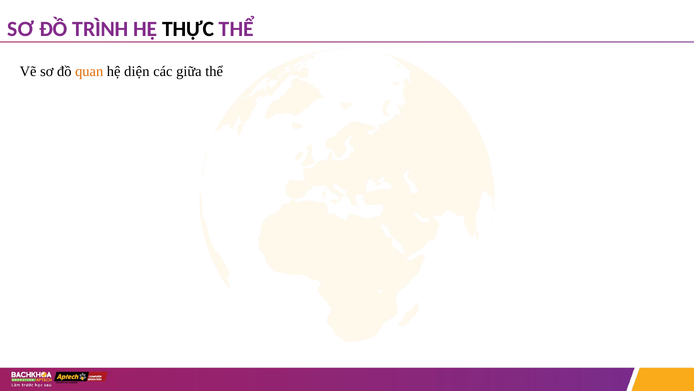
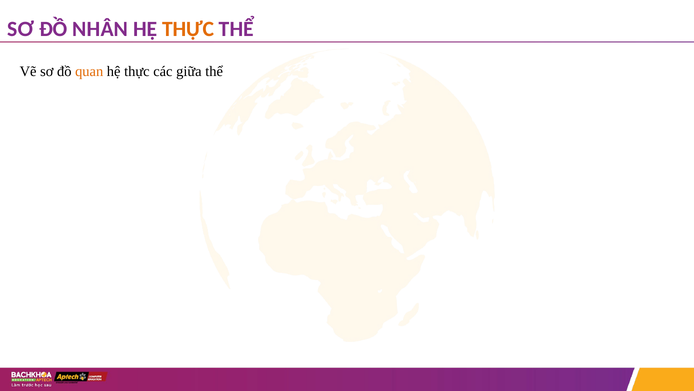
TRÌNH: TRÌNH -> NHÂN (100, 29)
THỰC colour: black -> orange (188, 29)
diện: diện -> thực (137, 71)
